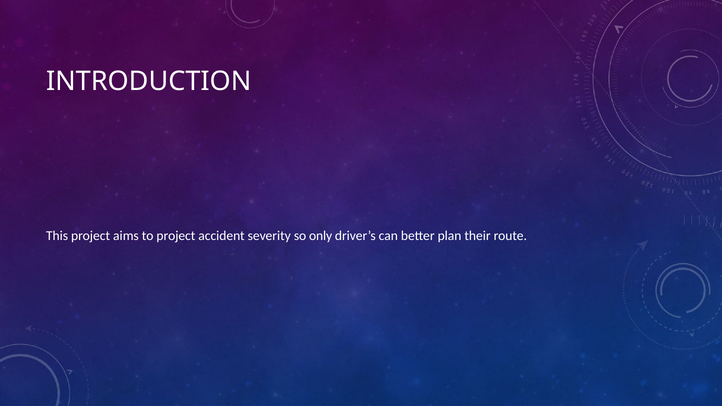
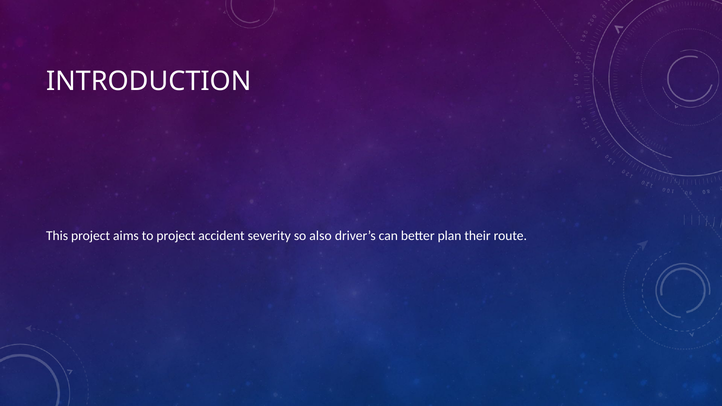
only: only -> also (321, 236)
